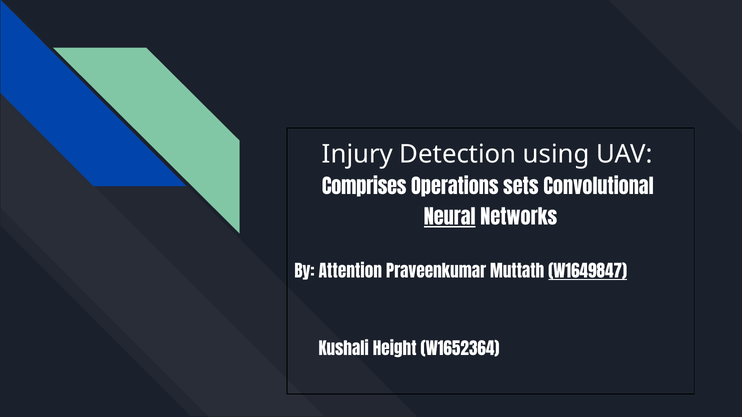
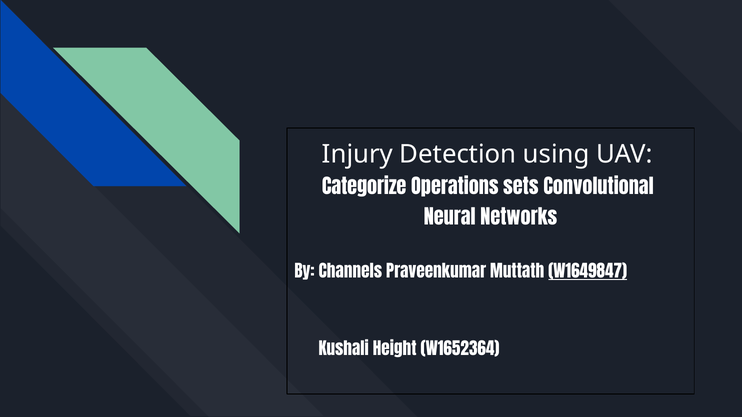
Comprises: Comprises -> Categorize (364, 188)
Neural underline: present -> none (450, 218)
Attention: Attention -> Channels (350, 272)
